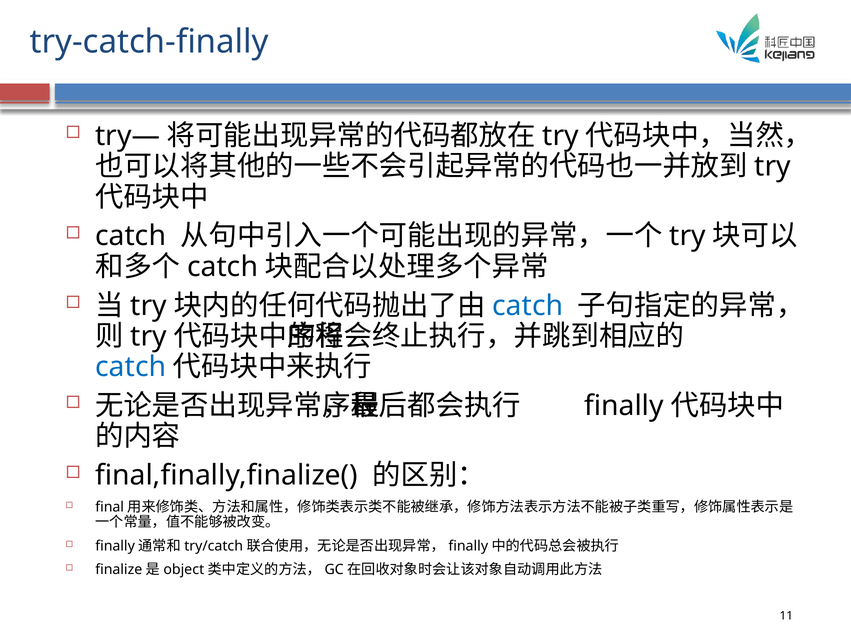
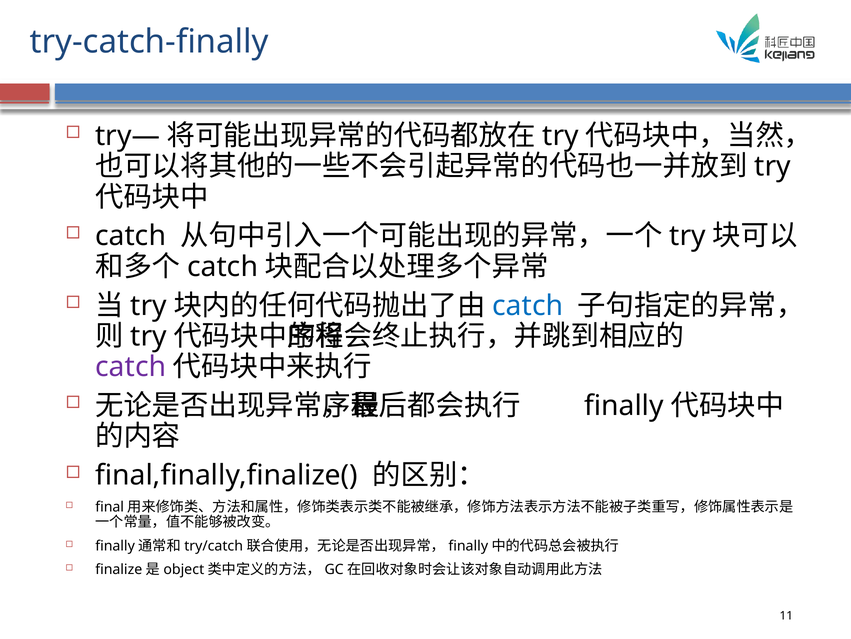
catch colour: blue -> purple (131, 367)
